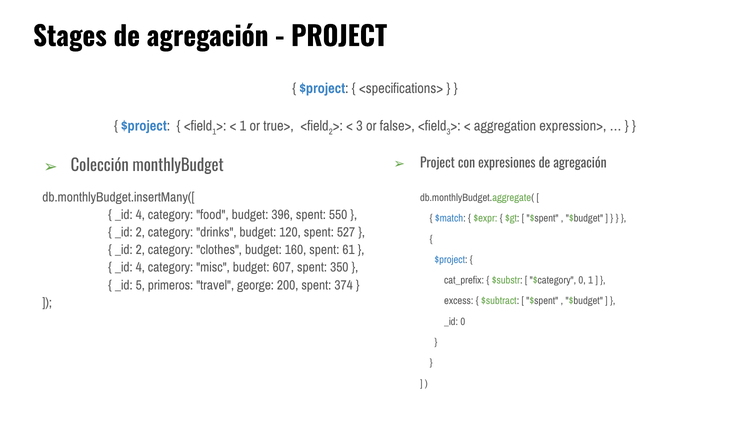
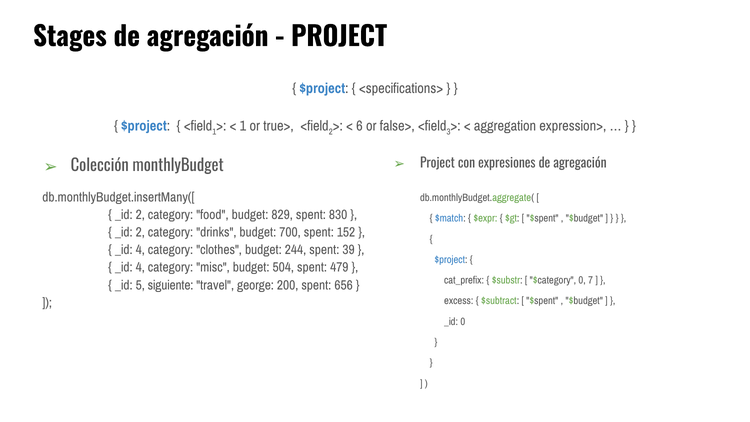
3: 3 -> 6 (359, 125)
4: 4 -> 2 (140, 214)
396: 396 -> 829 (282, 214)
550: 550 -> 830 (338, 214)
120: 120 -> 700 (290, 232)
527: 527 -> 152 (346, 232)
2: 2 -> 4 (140, 250)
160: 160 -> 244 (296, 250)
61: 61 -> 39 (349, 250)
607: 607 -> 504 (283, 267)
350: 350 -> 479 (339, 267)
0 1: 1 -> 7 (591, 280)
primeros: primeros -> siguiente (171, 285)
374: 374 -> 656 (344, 285)
